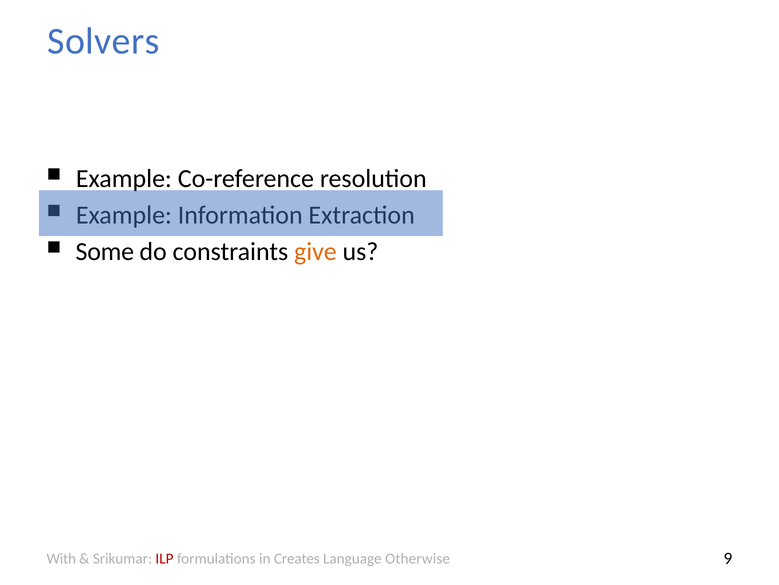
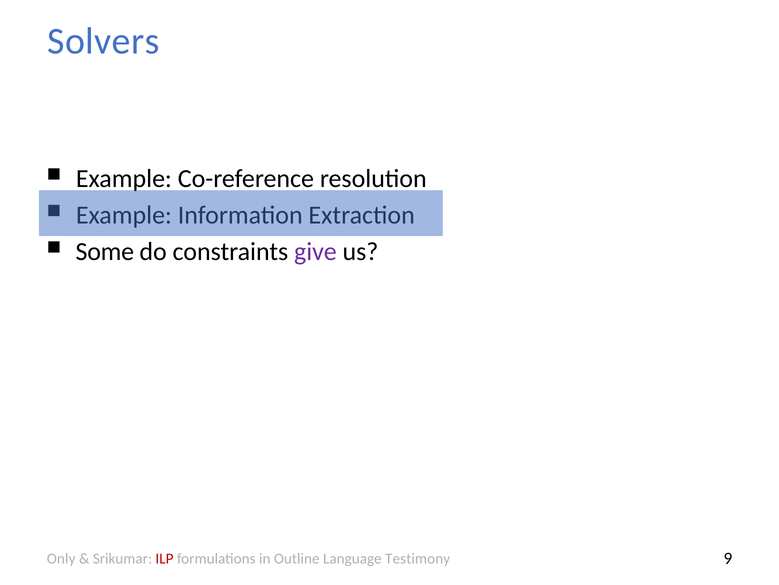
give colour: orange -> purple (315, 251)
With: With -> Only (61, 558)
Creates: Creates -> Outline (297, 558)
Otherwise: Otherwise -> Testimony (418, 558)
